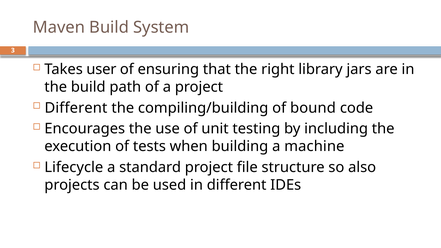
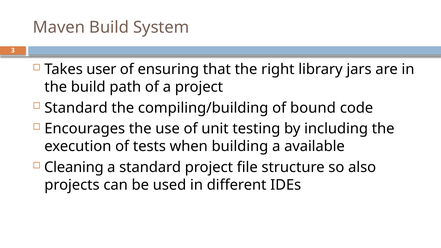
Different: Different -> Standard (76, 108)
machine: machine -> available (314, 146)
Lifecycle: Lifecycle -> Cleaning (74, 167)
